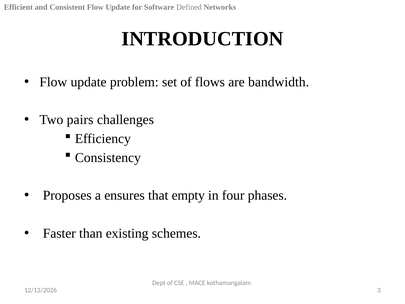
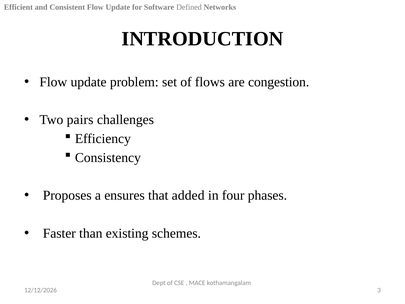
bandwidth: bandwidth -> congestion (279, 82)
empty: empty -> added (188, 195)
